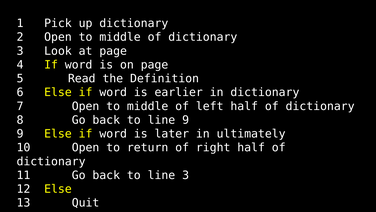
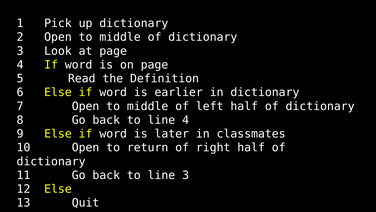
line 9: 9 -> 4 (186, 120)
ultimately: ultimately -> classmates (251, 134)
